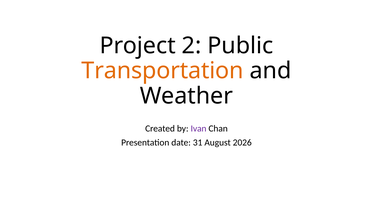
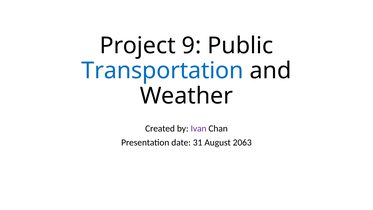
2: 2 -> 9 (192, 46)
Transportation colour: orange -> blue (163, 71)
2026: 2026 -> 2063 (242, 142)
